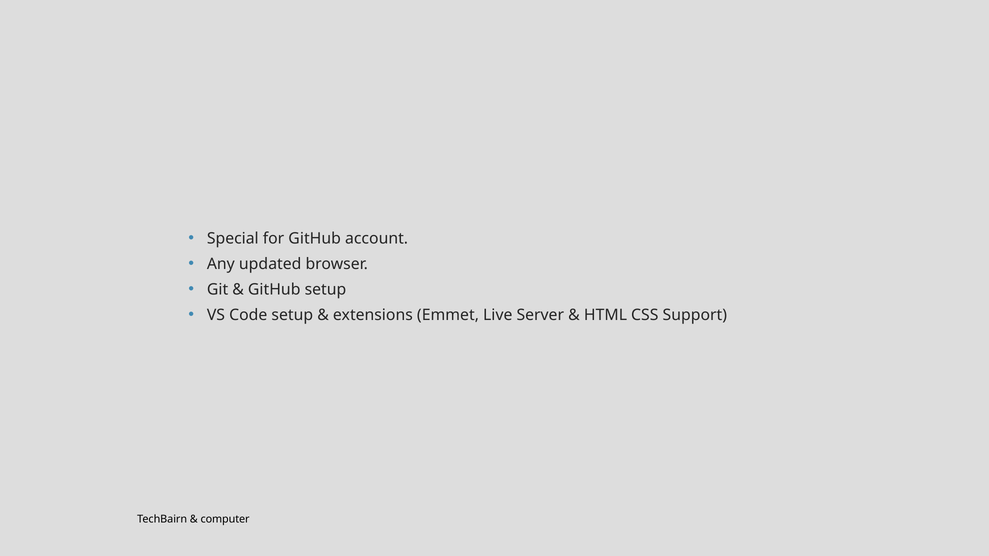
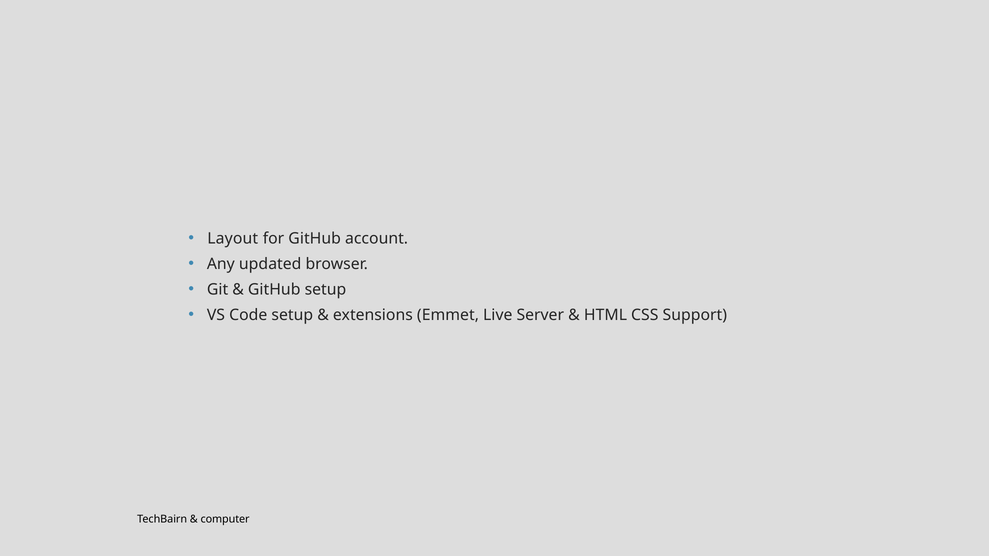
Special: Special -> Layout (233, 239)
